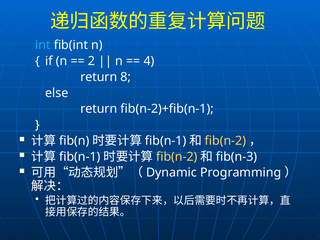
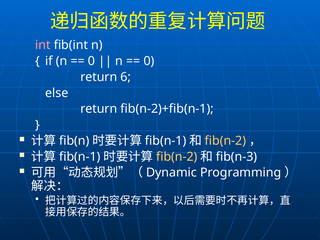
int colour: light blue -> pink (43, 45)
2: 2 -> 0 (92, 61)
4: 4 -> 0 (149, 61)
8: 8 -> 6 (126, 77)
